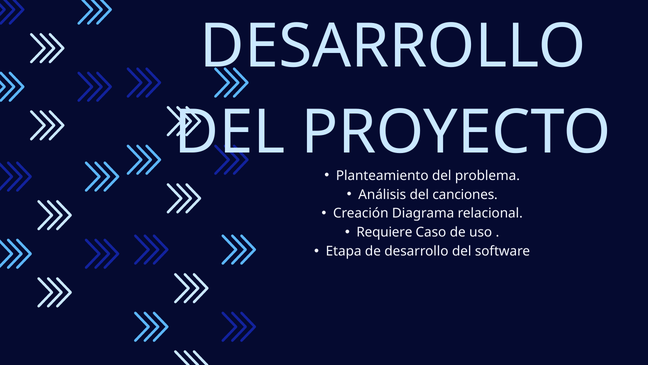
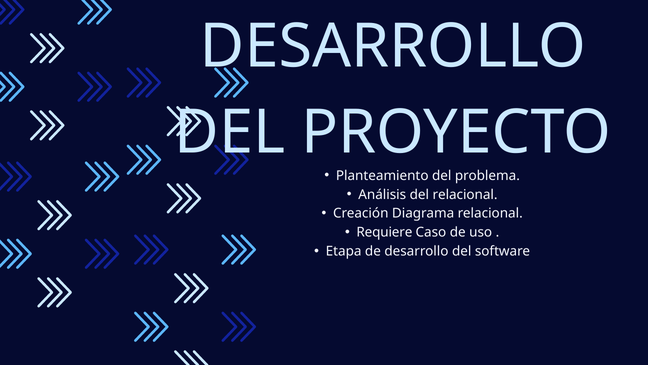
del canciones: canciones -> relacional (465, 194)
